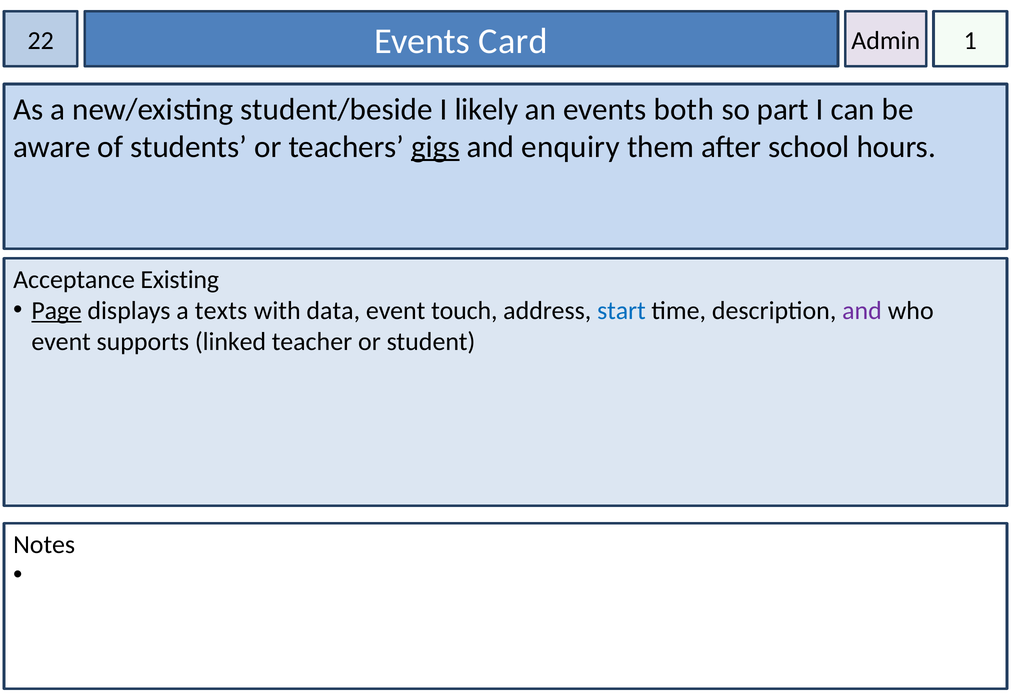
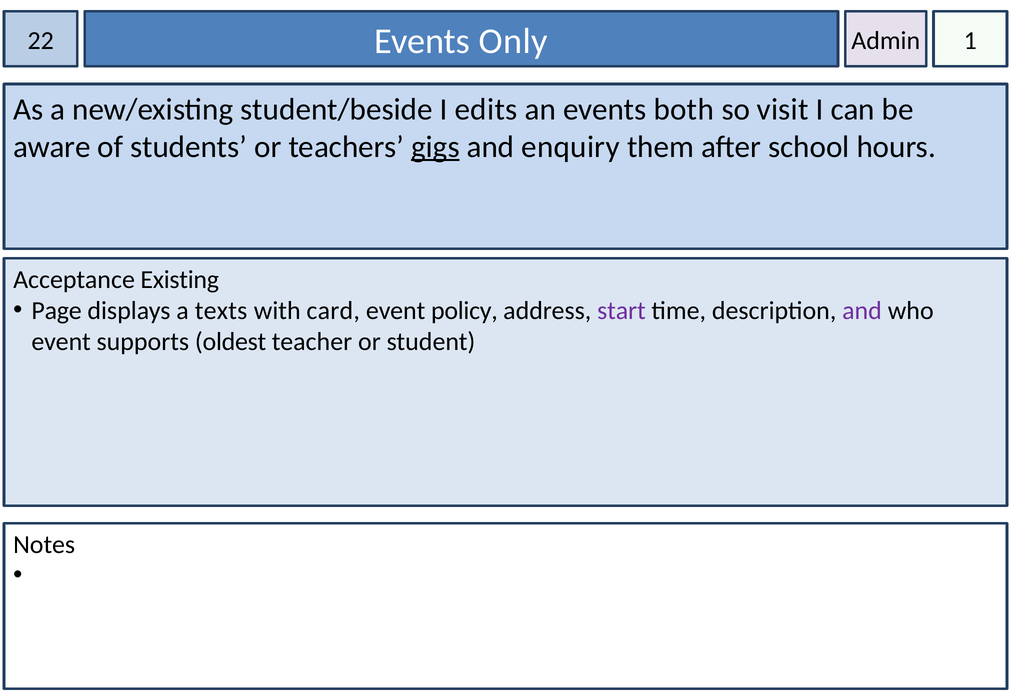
Card: Card -> Only (513, 41)
likely: likely -> edits (486, 109)
part: part -> visit (783, 109)
Page underline: present -> none (57, 311)
data: data -> card (333, 311)
touch: touch -> policy (464, 311)
start colour: blue -> purple (621, 311)
linked: linked -> oldest (231, 342)
